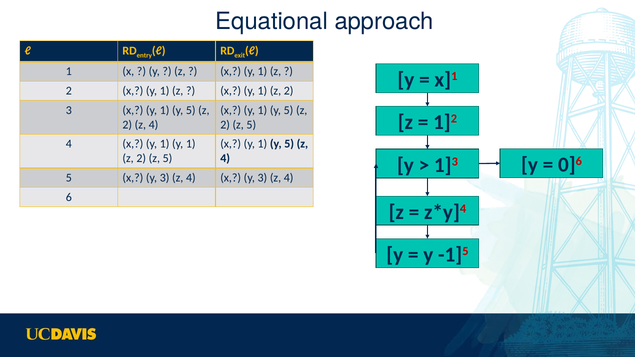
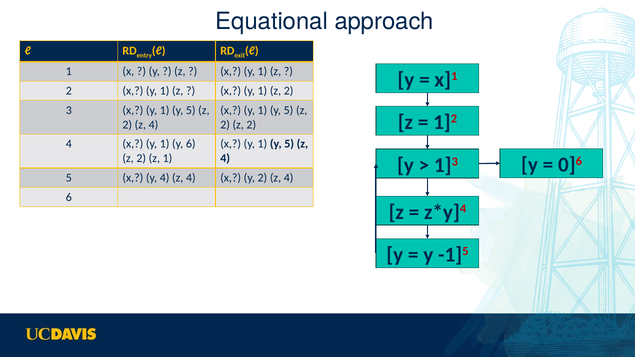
5: 5 -> 2 (251, 125)
1 y 1: 1 -> 6 (191, 144)
5: 5 -> 1 (167, 159)
5 x y 3: 3 -> 4 (165, 178)
4 x y 3: 3 -> 2 (262, 178)
